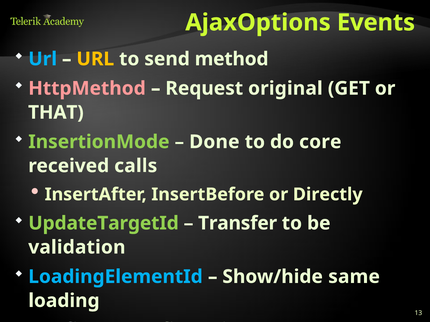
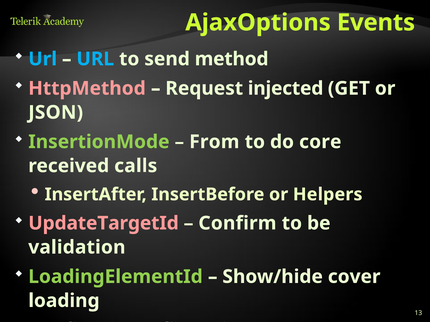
URL colour: yellow -> light blue (95, 59)
original: original -> injected (286, 89)
THAT: THAT -> JSON (56, 113)
Done: Done -> From (214, 142)
Directly: Directly -> Helpers (328, 195)
UpdateTargetId colour: light green -> pink (104, 224)
Transfer: Transfer -> Confirm (237, 224)
LoadingElementId colour: light blue -> light green (116, 277)
same: same -> cover (354, 277)
